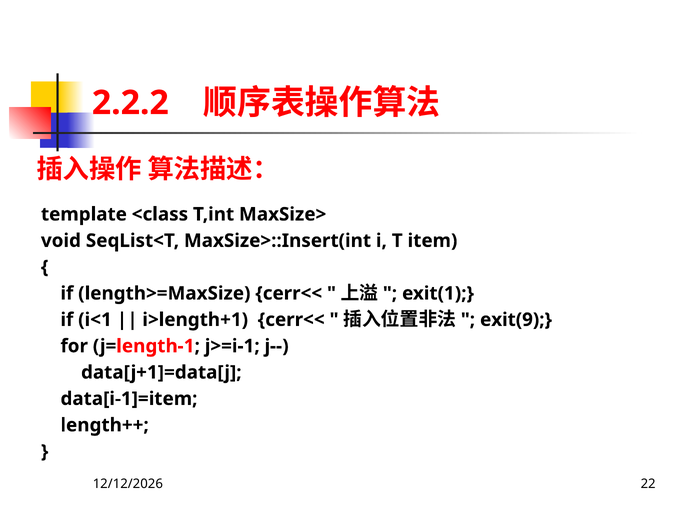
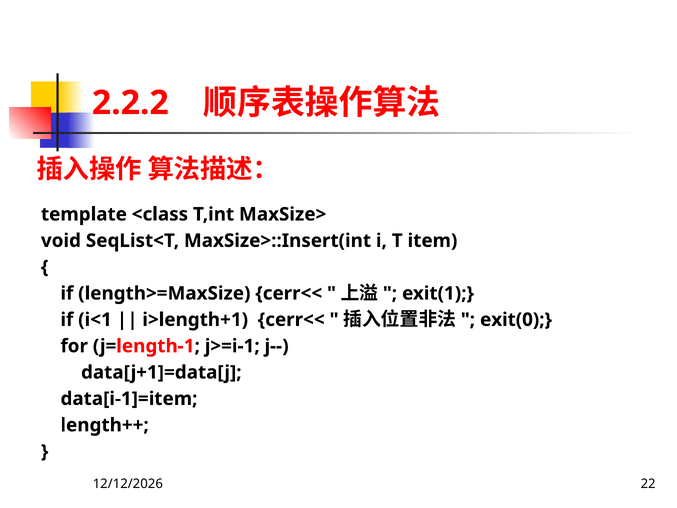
exit(9: exit(9 -> exit(0 (516, 320)
